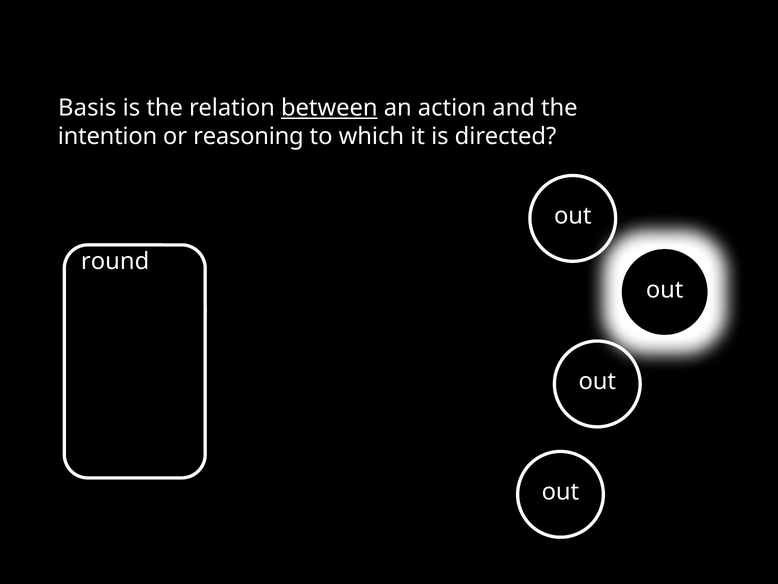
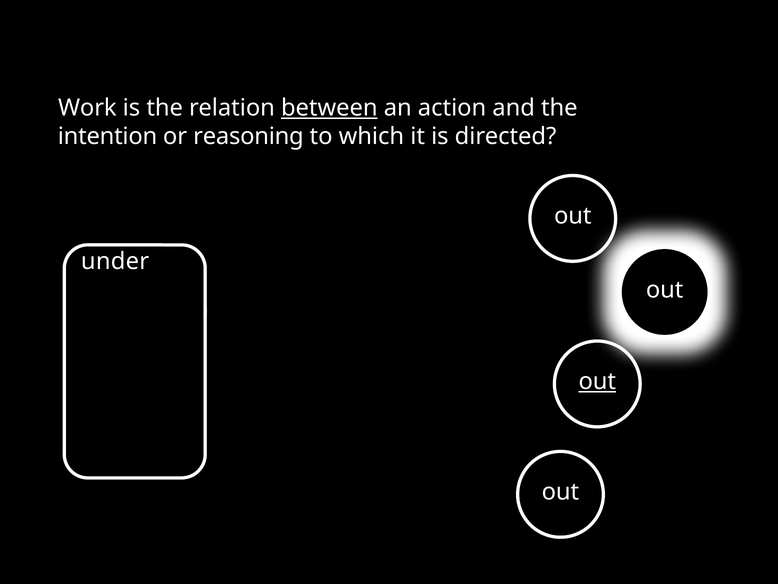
Basis: Basis -> Work (87, 108)
round: round -> under (115, 261)
out underline: none -> present (597, 381)
